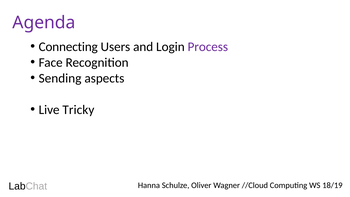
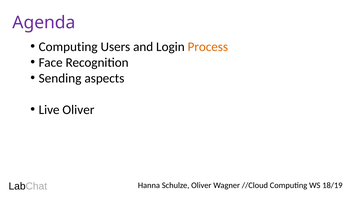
Connecting: Connecting -> Computing (68, 47)
Process colour: purple -> orange (208, 47)
Live Tricky: Tricky -> Oliver (78, 110)
